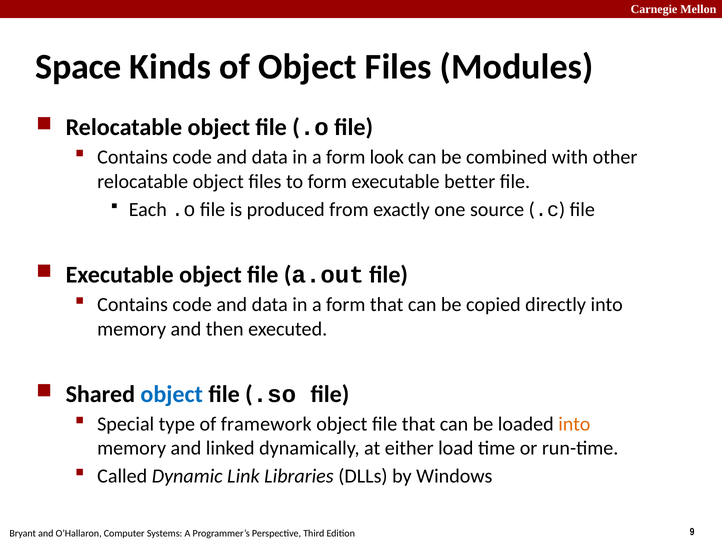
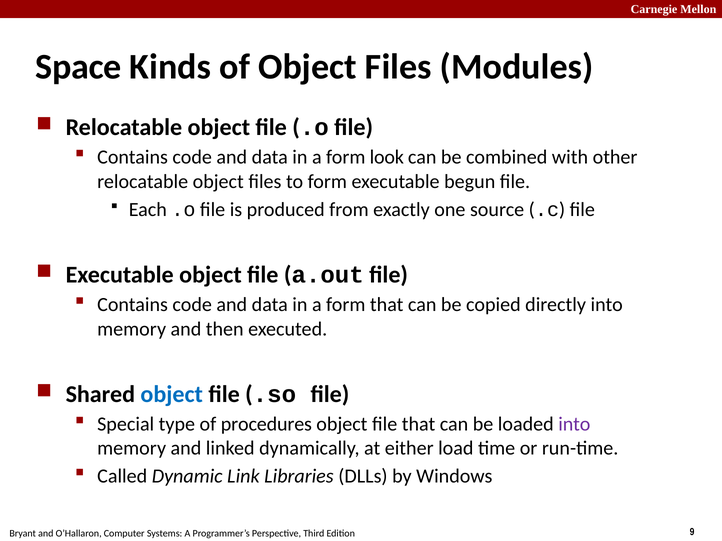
better: better -> begun (470, 182)
framework: framework -> procedures (266, 425)
into colour: orange -> purple (574, 425)
